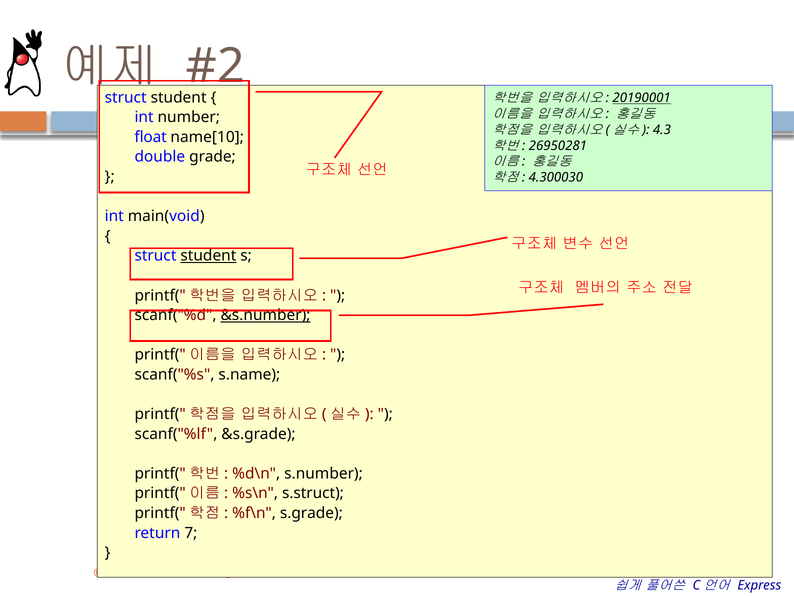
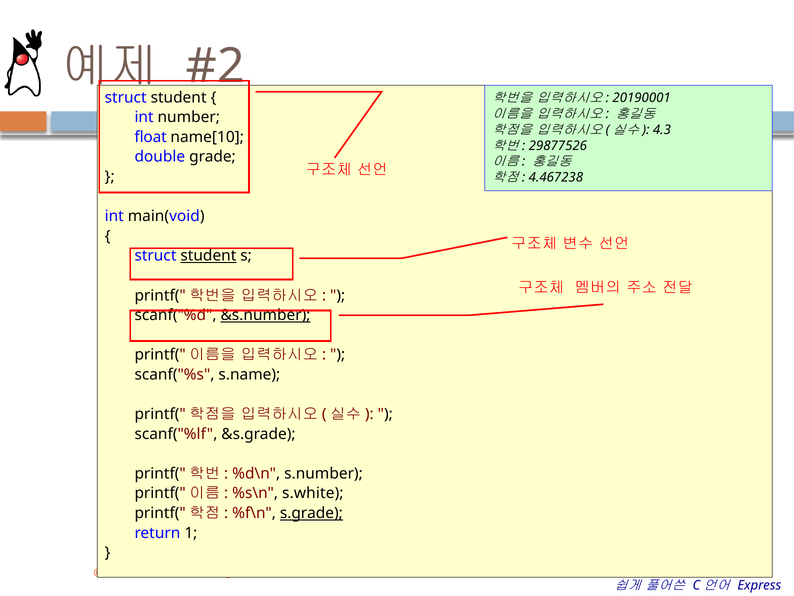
20190001 underline: present -> none (642, 98)
26950281: 26950281 -> 29877526 (558, 146)
4.300030: 4.300030 -> 4.467238 (556, 177)
s.struct: s.struct -> s.white (313, 493)
s.grade underline: none -> present (311, 513)
7: 7 -> 1 (191, 533)
